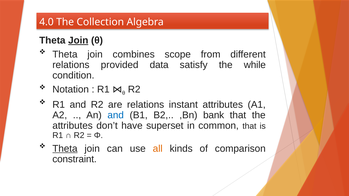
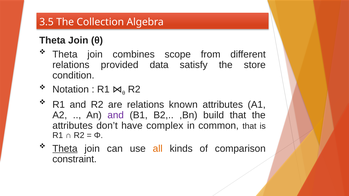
4.0: 4.0 -> 3.5 (46, 22)
Join underline: present -> none (78, 41)
while: while -> store (255, 65)
instant: instant -> known (183, 105)
and colour: blue -> purple (116, 115)
bank: bank -> build (214, 115)
superset: superset -> complex (165, 126)
